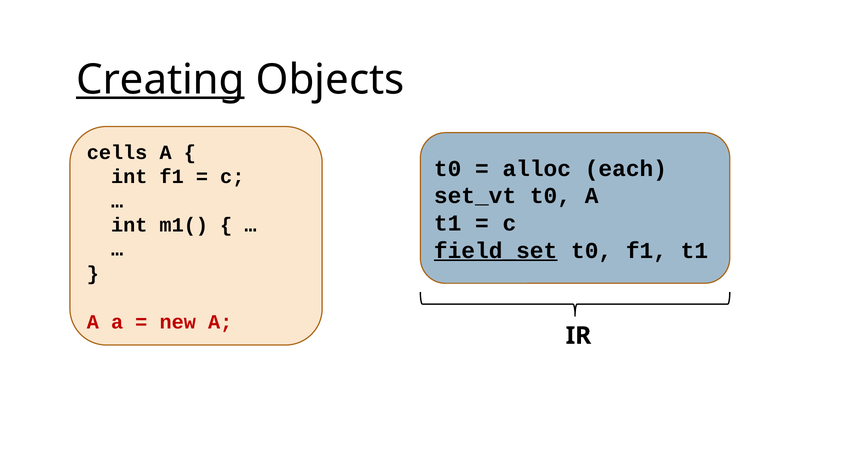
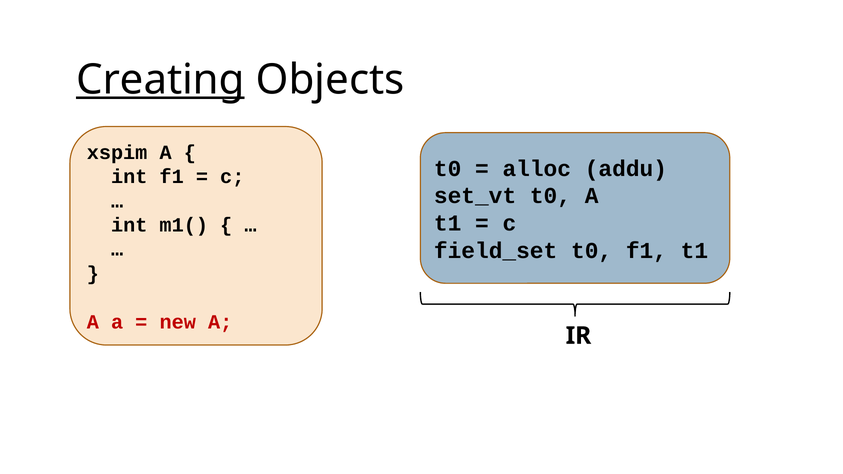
cells: cells -> xspim (117, 152)
each: each -> addu (626, 169)
field_set underline: present -> none (496, 251)
